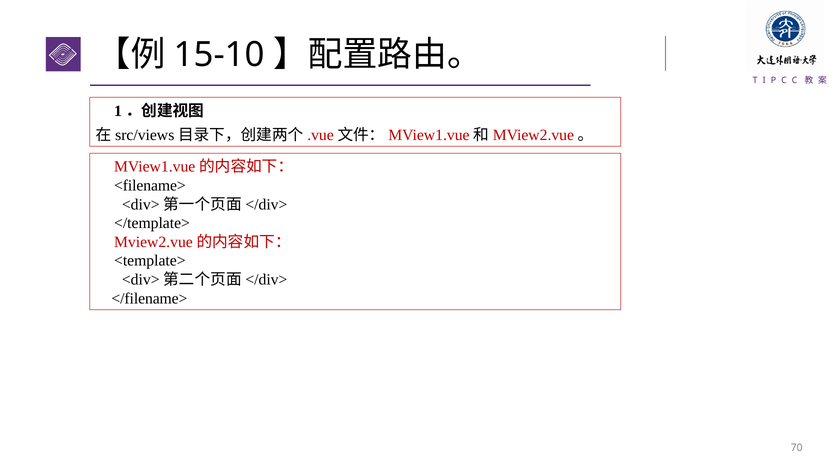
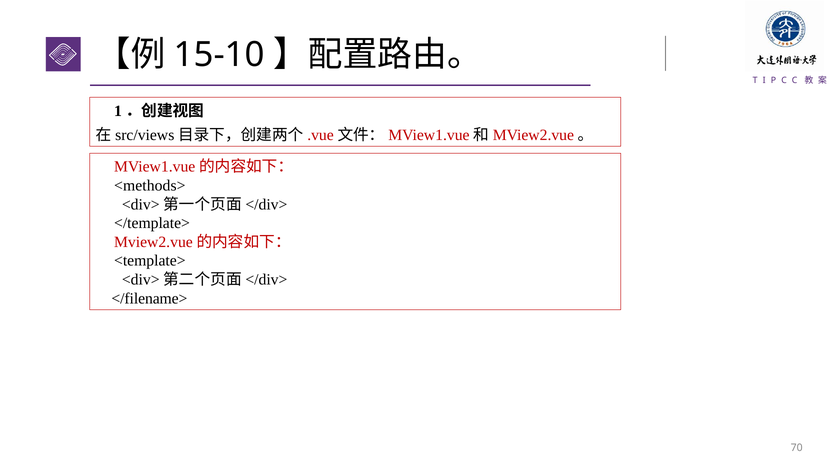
<filename>: <filename> -> <methods> (150, 186)
